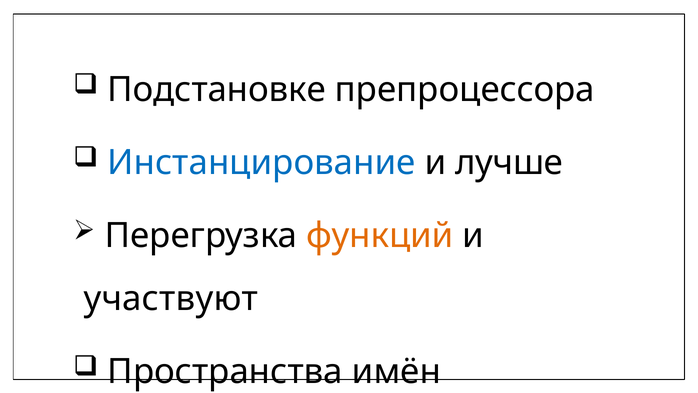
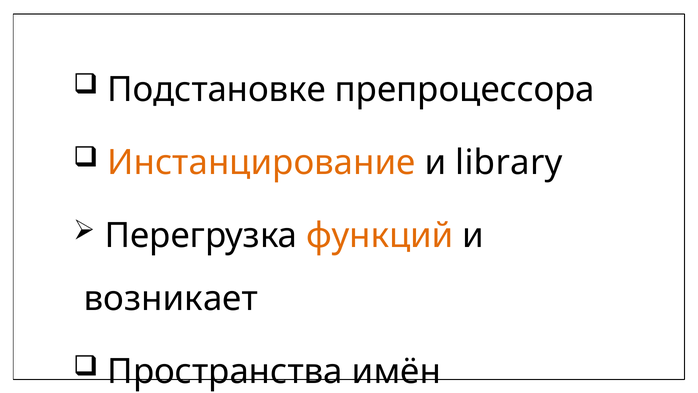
Инстанцирование colour: blue -> orange (262, 162)
лучше: лучше -> library (509, 162)
участвуют: участвуют -> возникает (171, 298)
